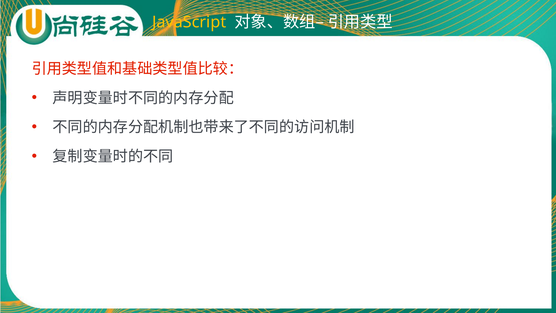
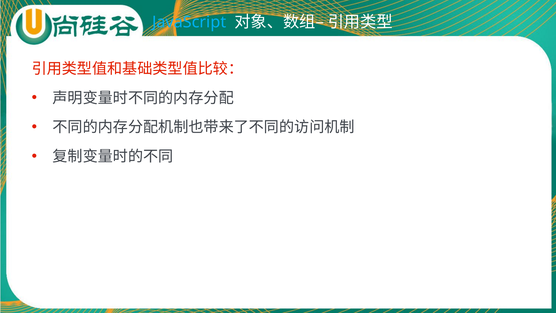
JavaScript colour: yellow -> light blue (189, 22)
